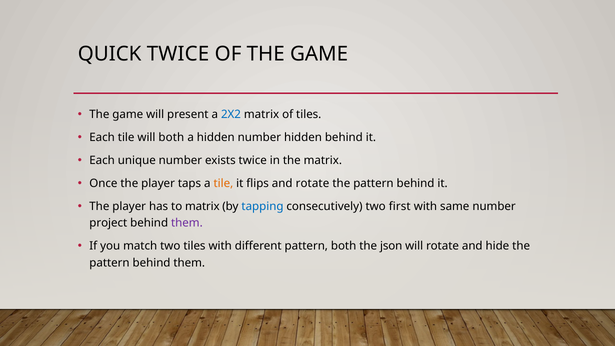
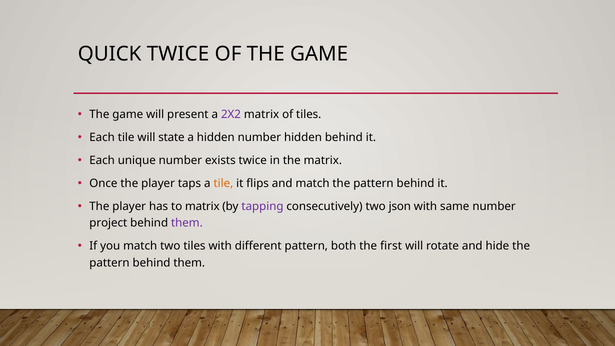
2X2 colour: blue -> purple (231, 114)
will both: both -> state (171, 137)
and rotate: rotate -> match (313, 183)
tapping colour: blue -> purple (262, 206)
first: first -> json (400, 206)
json: json -> first (391, 246)
